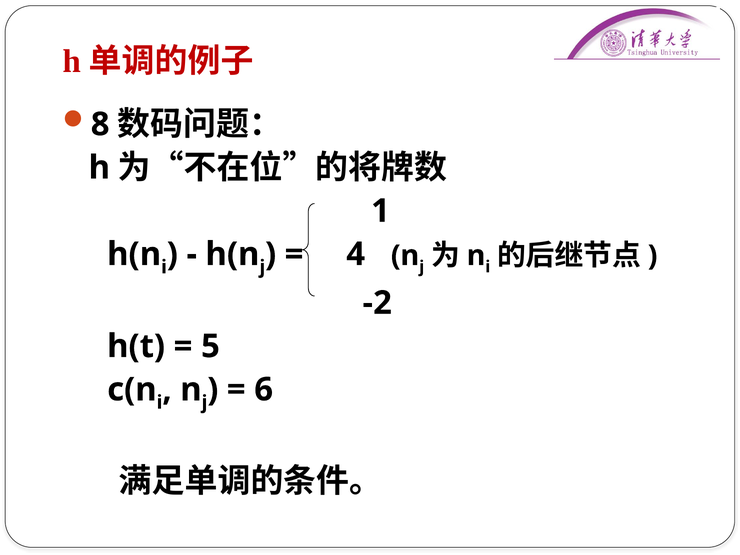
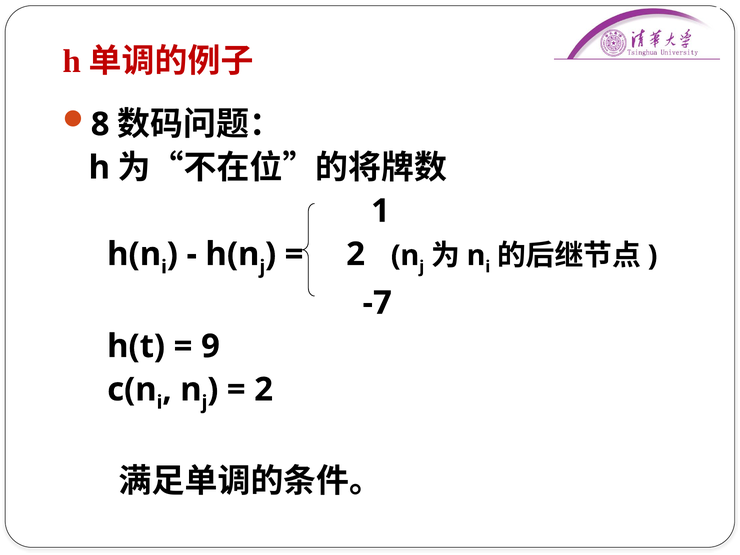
4: 4 -> 2 (356, 254)
-2: -2 -> -7 (377, 303)
5: 5 -> 9 (210, 346)
6: 6 -> 2 (264, 390)
